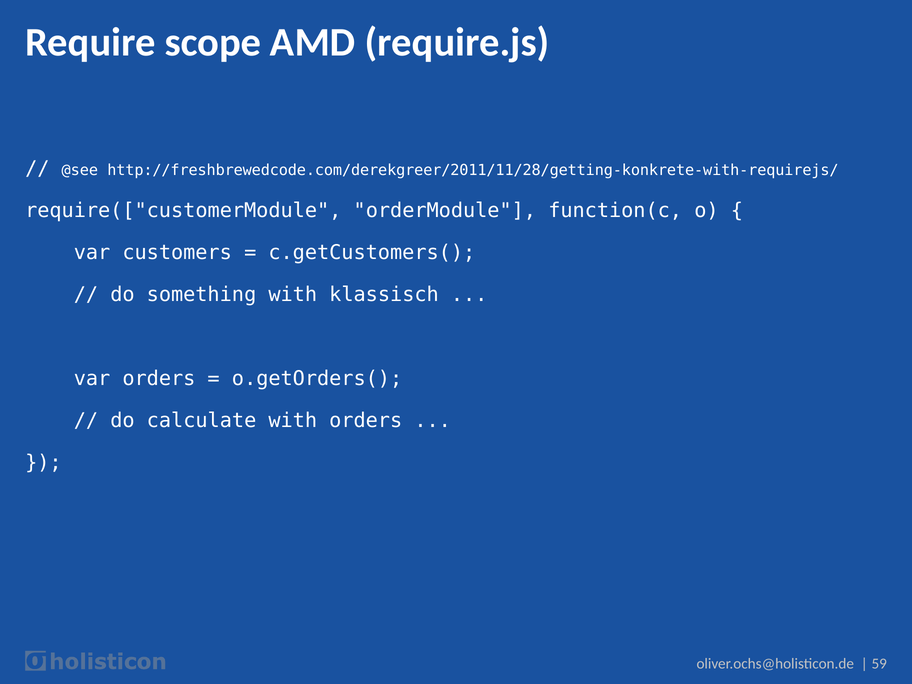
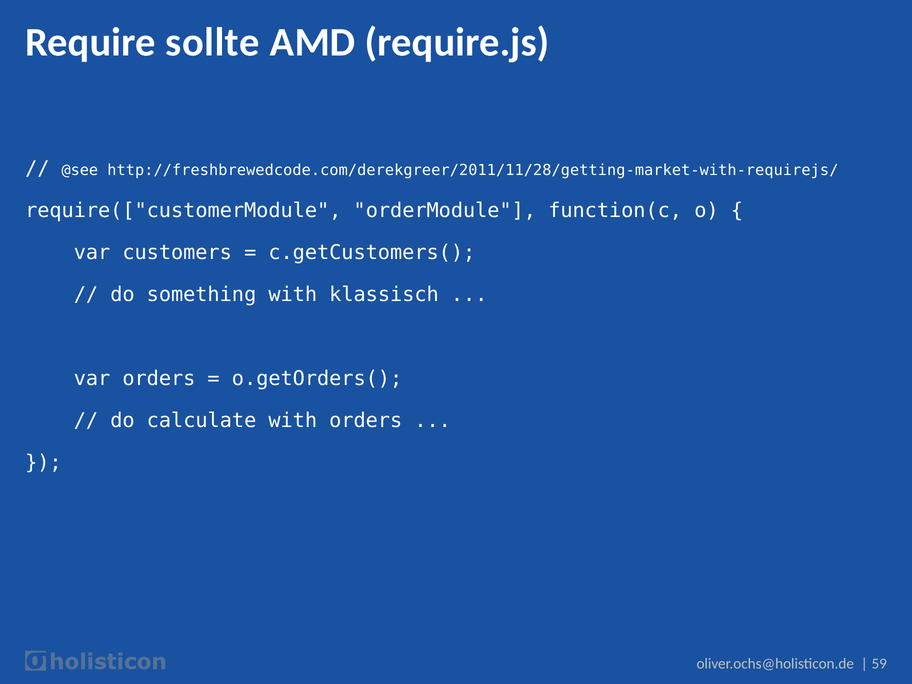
scope: scope -> sollte (213, 42)
http://freshbrewedcode.com/derekgreer/2011/11/28/getting-konkrete-with-requirejs/: http://freshbrewedcode.com/derekgreer/2011/11/28/getting-konkrete-with-requirejs/ -> http://freshbrewedcode.com/derekgreer/2011/11/28/getting-market-with-requirejs/ (473, 170)
